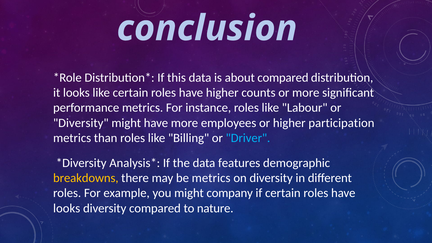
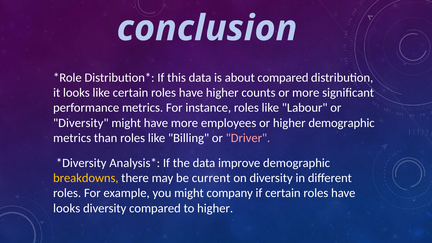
higher participation: participation -> demographic (342, 123)
Driver colour: light blue -> pink (248, 138)
features: features -> improve (239, 163)
be metrics: metrics -> current (211, 178)
to nature: nature -> higher (215, 208)
